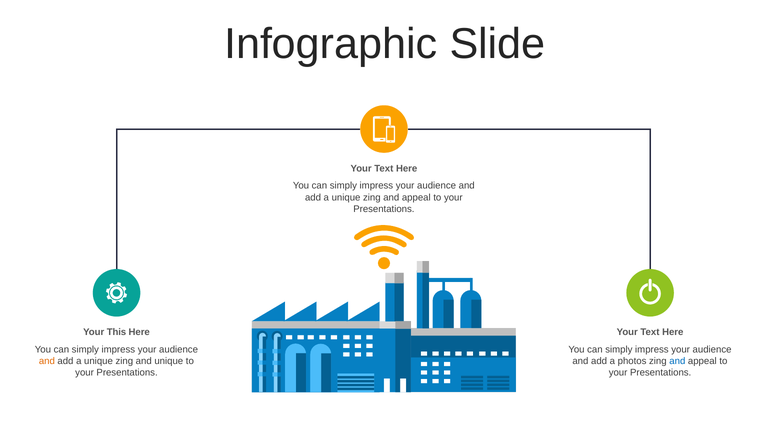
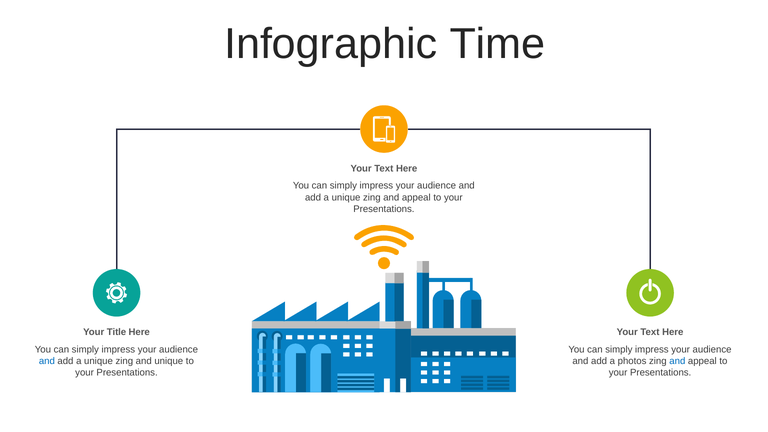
Slide: Slide -> Time (498, 44)
This: This -> Title (116, 332)
and colour: orange -> blue (47, 361)
